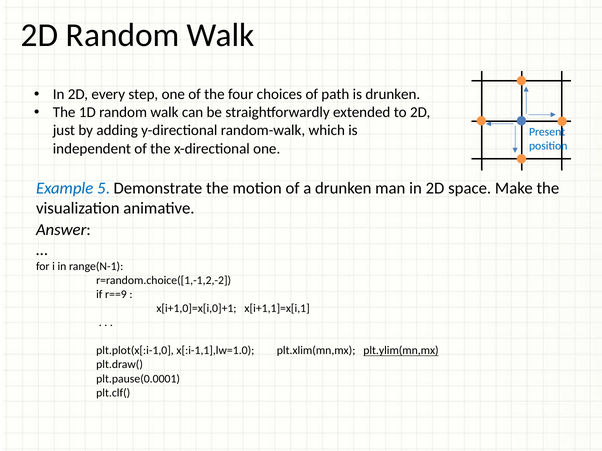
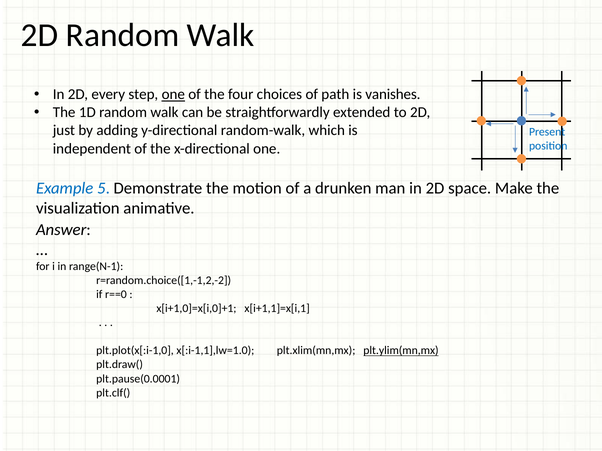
one underline: none -> present (173, 95)
is drunken: drunken -> vanishes (393, 95)
r==9: r==9 -> r==0 (116, 295)
